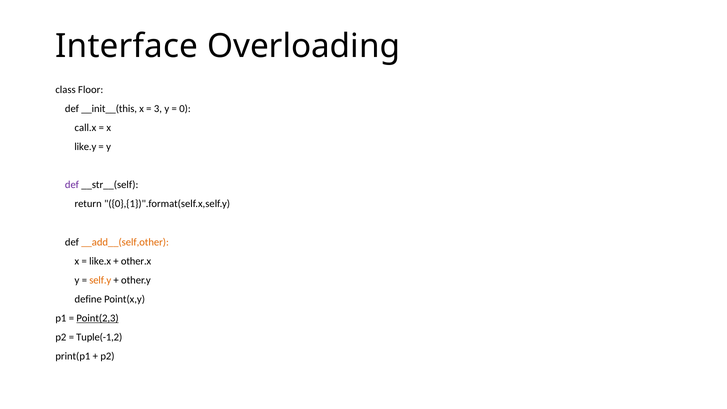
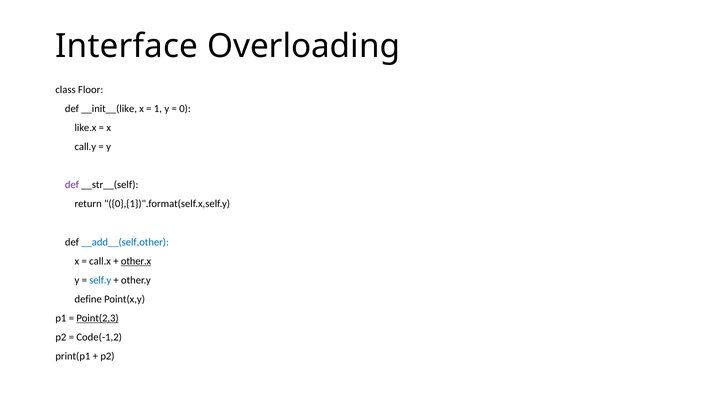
__init__(this: __init__(this -> __init__(like (109, 109)
3: 3 -> 1 (158, 109)
call.x: call.x -> like.x (85, 128)
like.y: like.y -> call.y (85, 147)
__add__(self,other colour: orange -> blue (125, 242)
like.x: like.x -> call.x (100, 261)
other.x underline: none -> present (136, 261)
self.y colour: orange -> blue (100, 280)
Tuple(-1,2: Tuple(-1,2 -> Code(-1,2 (99, 337)
